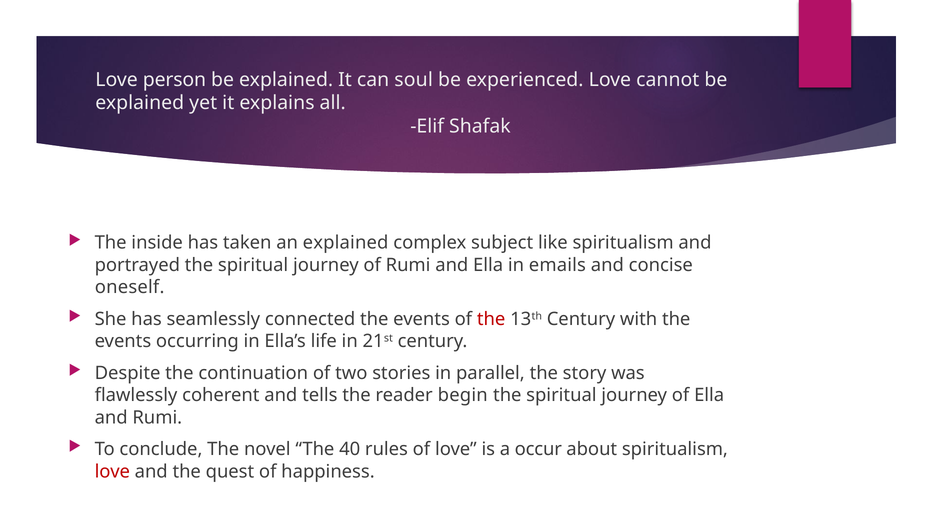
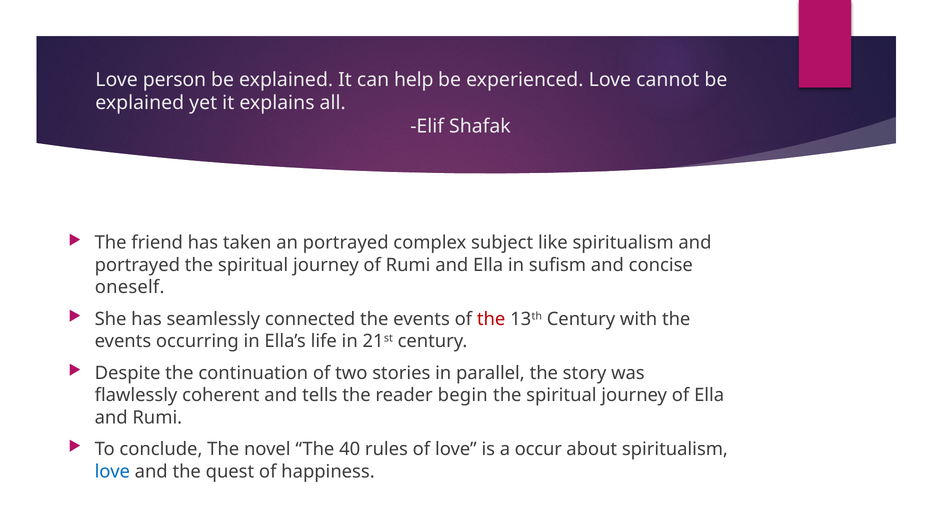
soul: soul -> help (414, 80)
inside: inside -> friend (157, 243)
an explained: explained -> portrayed (346, 243)
emails: emails -> sufism (557, 265)
love colour: red -> blue (112, 471)
